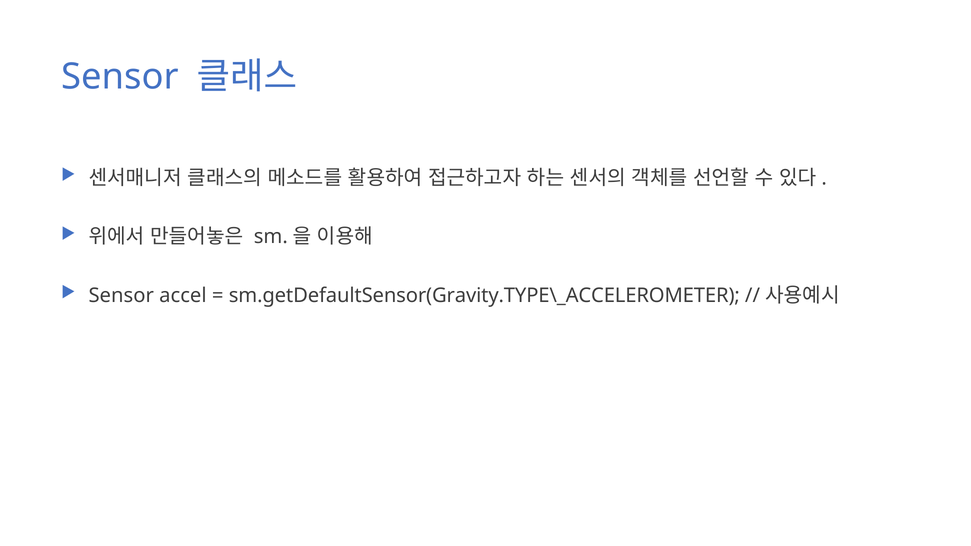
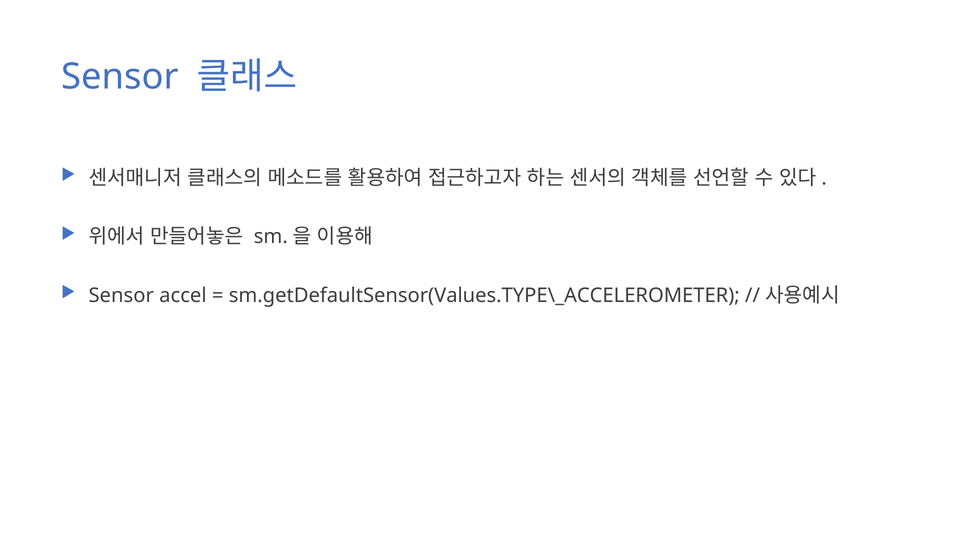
sm.getDefaultSensor(Gravity.TYPE\_ACCELEROMETER: sm.getDefaultSensor(Gravity.TYPE\_ACCELEROMETER -> sm.getDefaultSensor(Values.TYPE\_ACCELEROMETER (484, 296)
